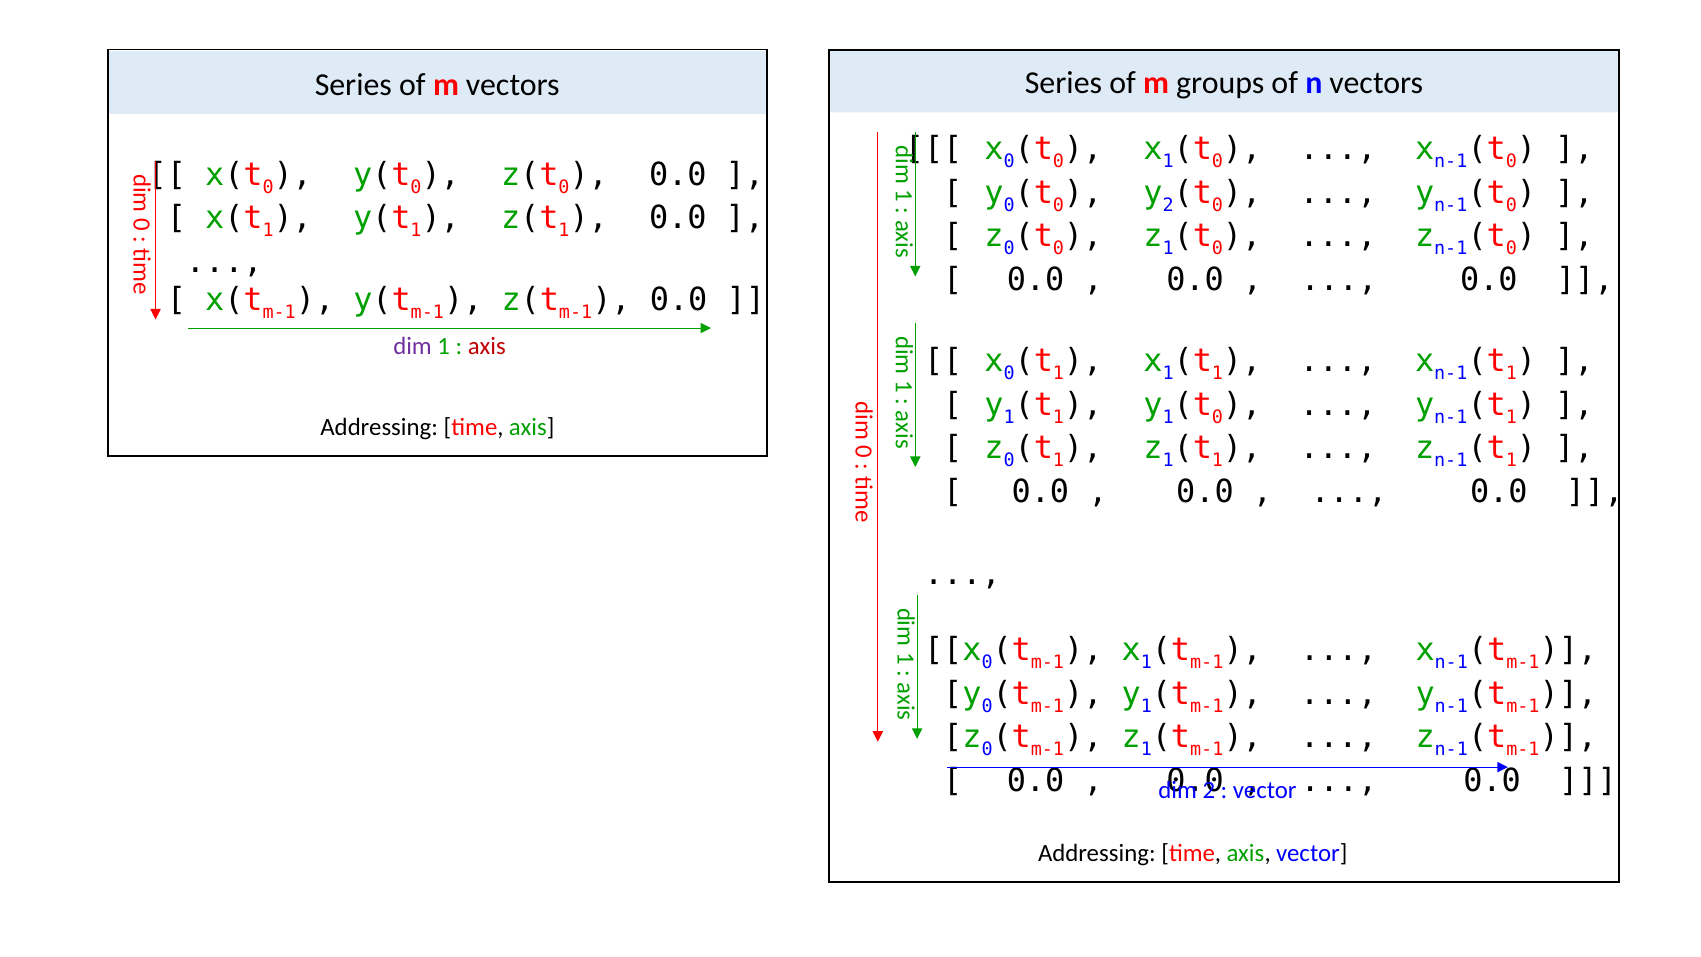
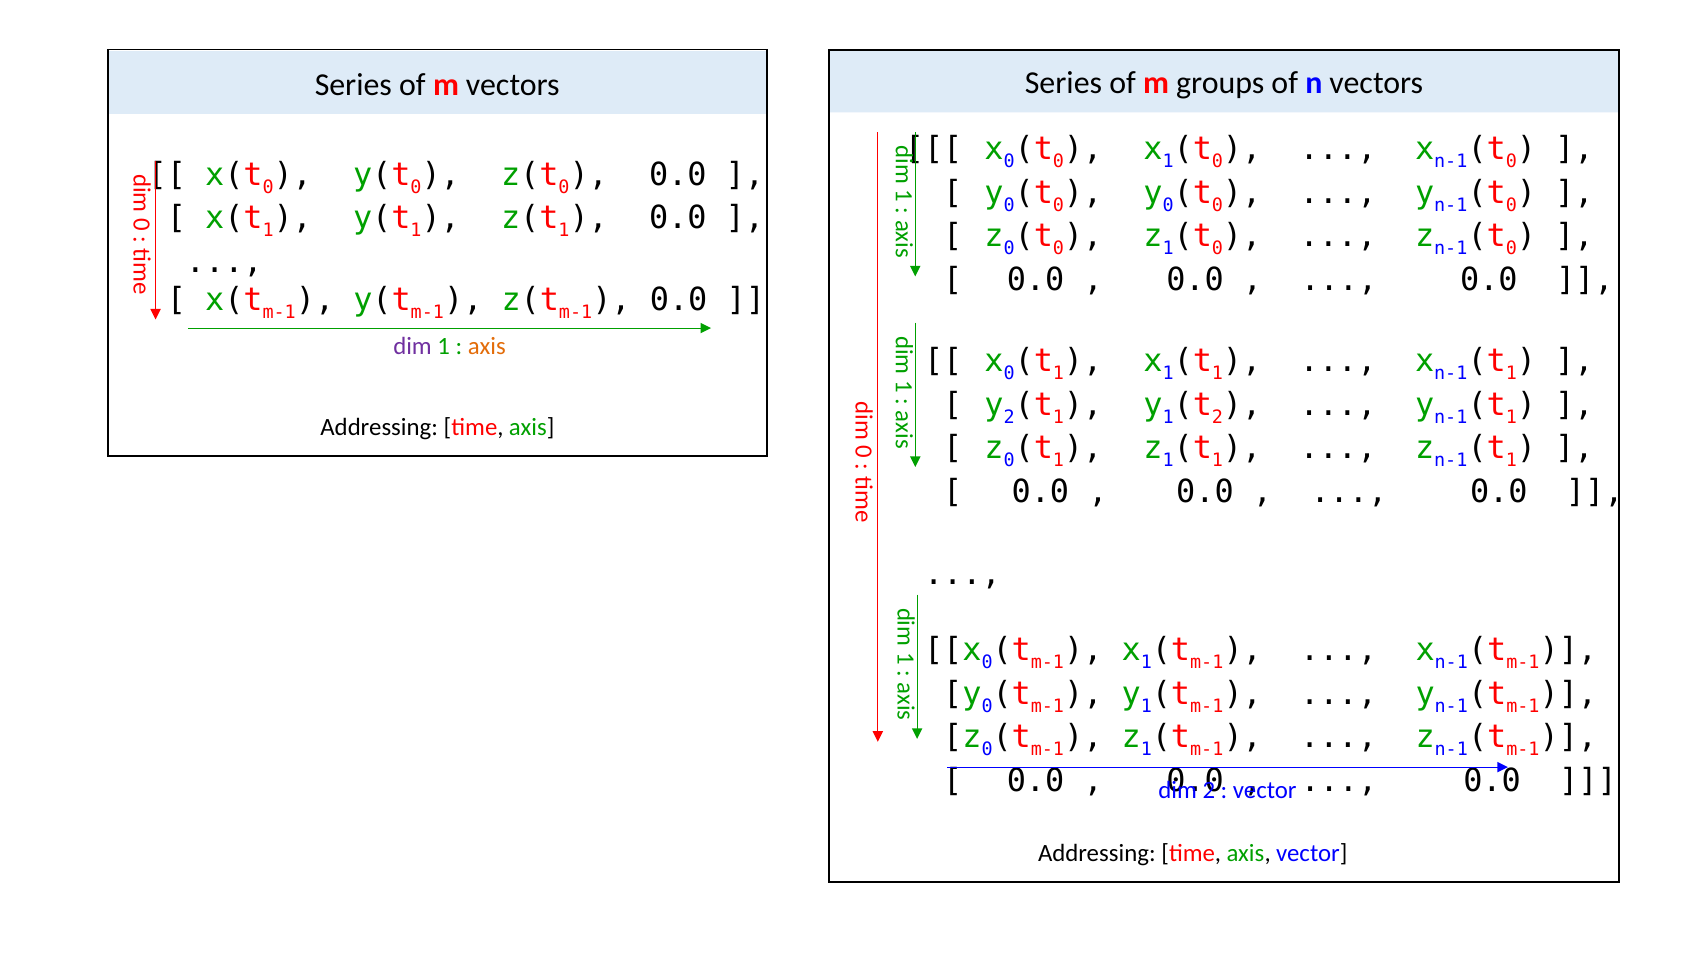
2: 2 -> 0 (1168, 205)
axis colour: red -> orange (487, 346)
1: 1 -> 2 (1009, 417)
0: 0 -> 2 (1217, 417)
